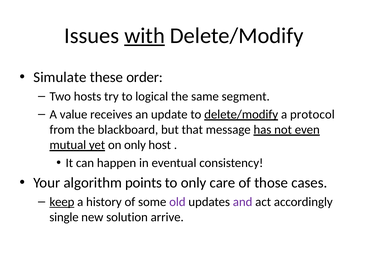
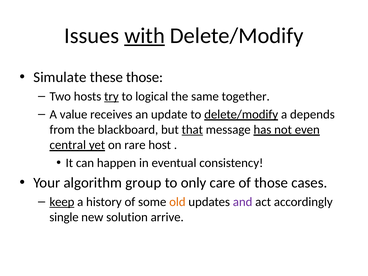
these order: order -> those (145, 77)
try underline: none -> present (111, 96)
segment: segment -> together (246, 96)
protocol: protocol -> depends (312, 114)
that underline: none -> present (192, 130)
mutual: mutual -> central (68, 145)
on only: only -> rare (135, 145)
points: points -> group (143, 183)
old colour: purple -> orange (177, 202)
